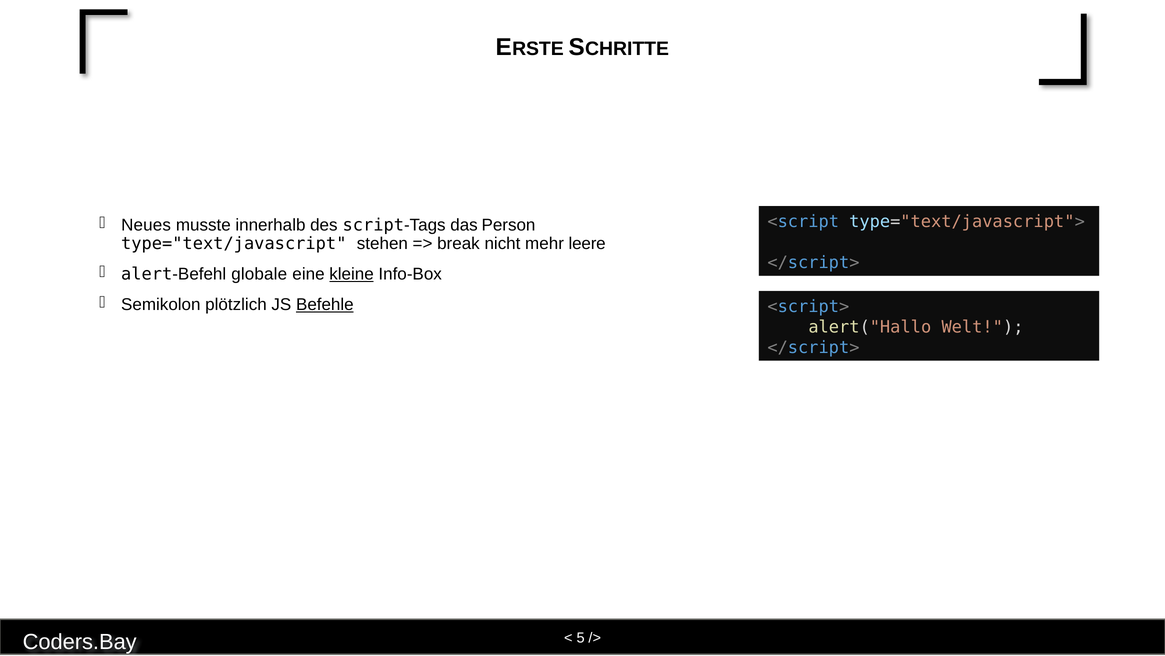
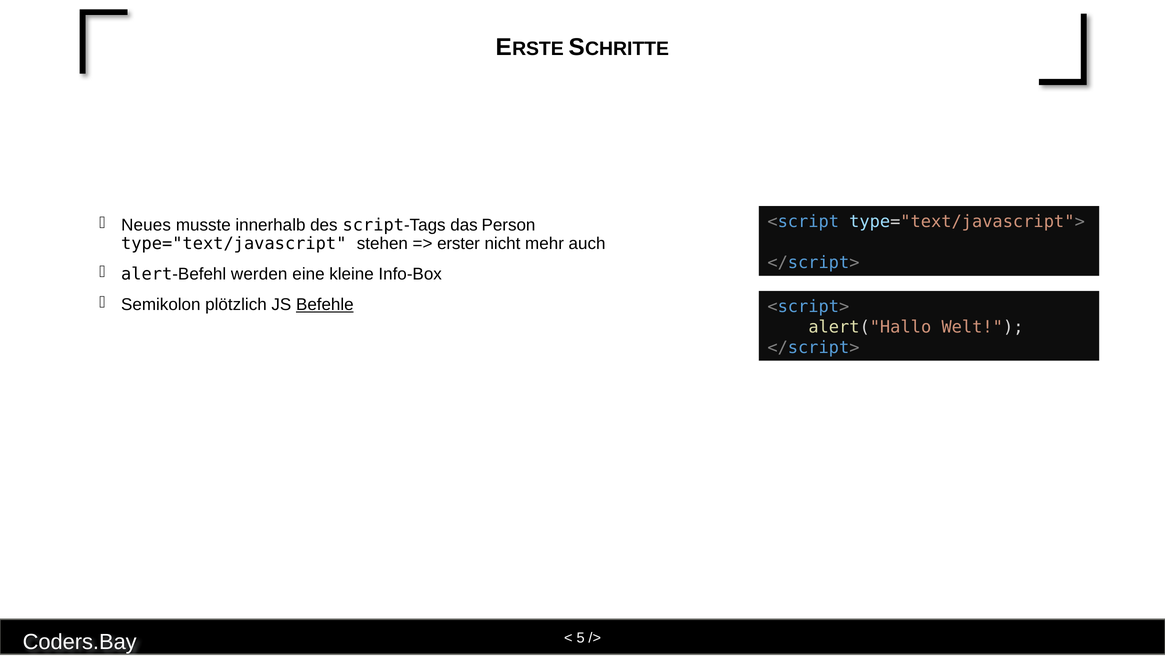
break: break -> erster (459, 243)
leere: leere -> auch (587, 243)
globale: globale -> werden (259, 274)
kleine underline: present -> none (351, 274)
